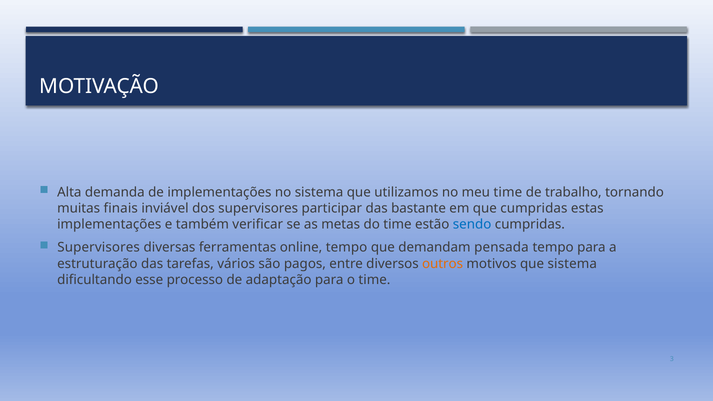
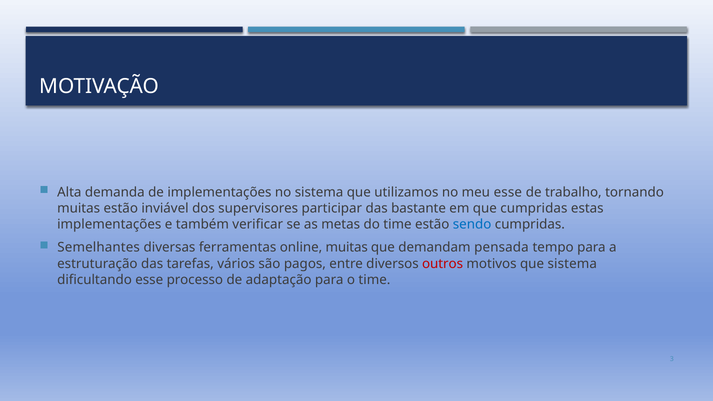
meu time: time -> esse (508, 192)
muitas finais: finais -> estão (121, 208)
Supervisores: Supervisores -> Semelhantes (99, 248)
online tempo: tempo -> muitas (347, 248)
outros colour: orange -> red (443, 264)
